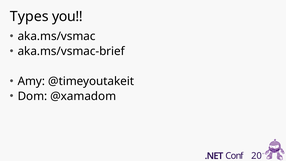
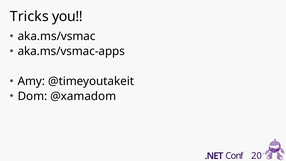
Types: Types -> Tricks (29, 16)
aka.ms/vsmac-brief: aka.ms/vsmac-brief -> aka.ms/vsmac-apps (71, 51)
